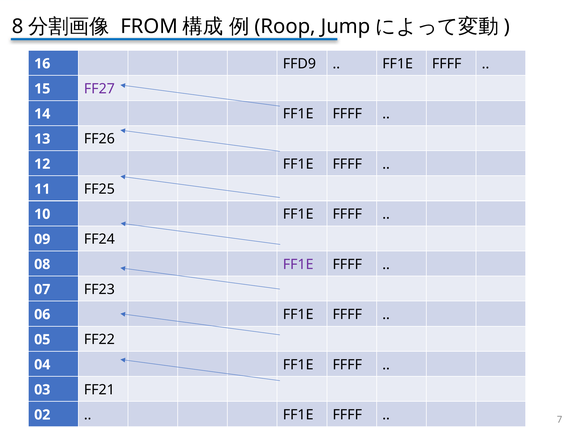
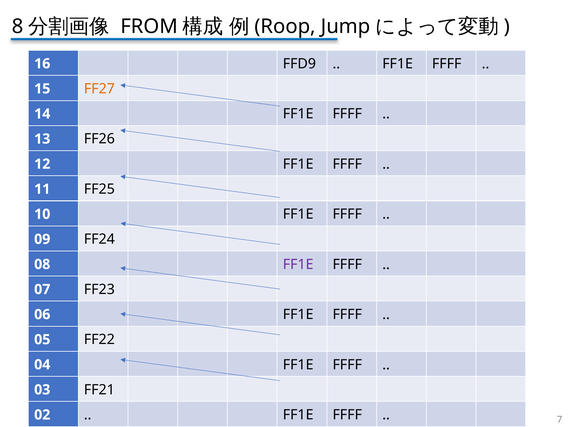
FF27 colour: purple -> orange (99, 89)
